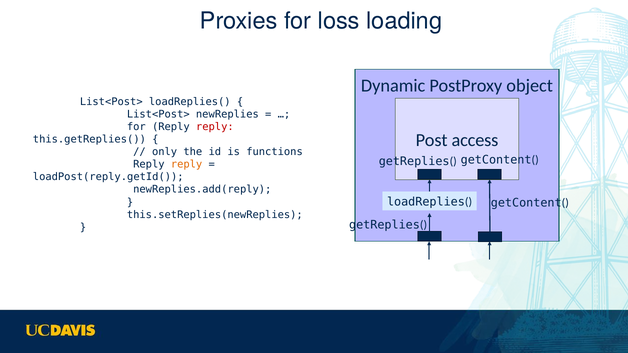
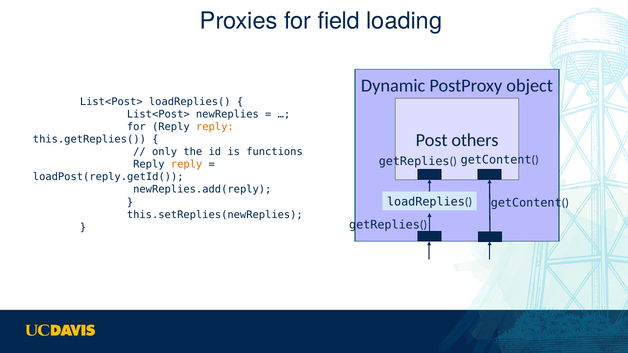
loss: loss -> field (339, 21)
reply colour: red -> orange (215, 127)
access: access -> others (475, 140)
